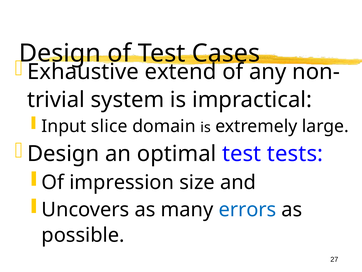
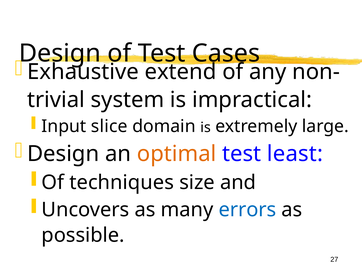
optimal colour: black -> orange (177, 154)
tests: tests -> least (295, 154)
impression: impression -> techniques (122, 182)
